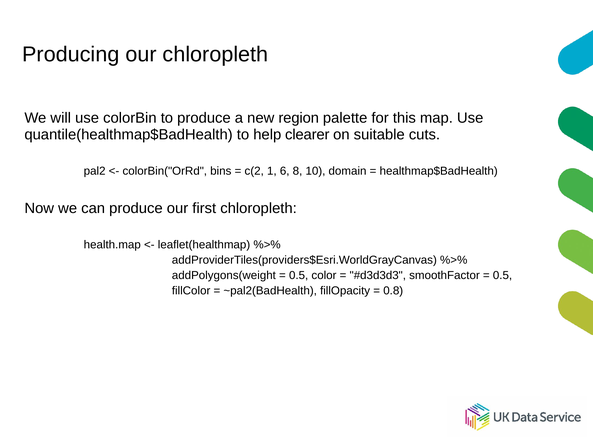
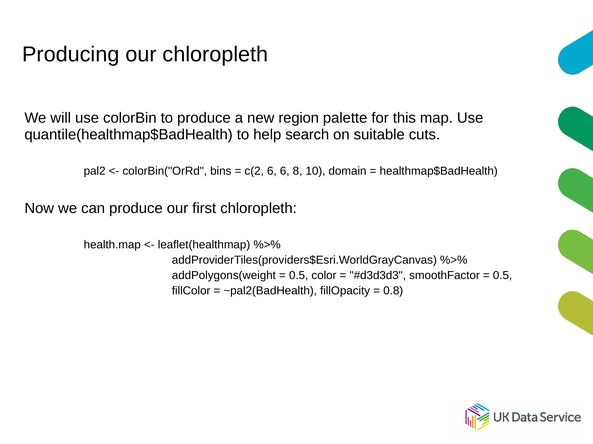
clearer: clearer -> search (307, 135)
c(2 1: 1 -> 6 (272, 171)
